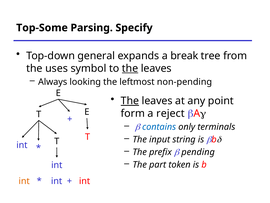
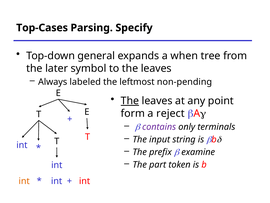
Top-Some: Top-Some -> Top-Cases (42, 28)
break: break -> when (184, 56)
uses: uses -> later (57, 68)
the underline: present -> none (130, 68)
looking: looking -> labeled (85, 82)
contains colour: blue -> purple (159, 127)
pending: pending -> examine (198, 152)
